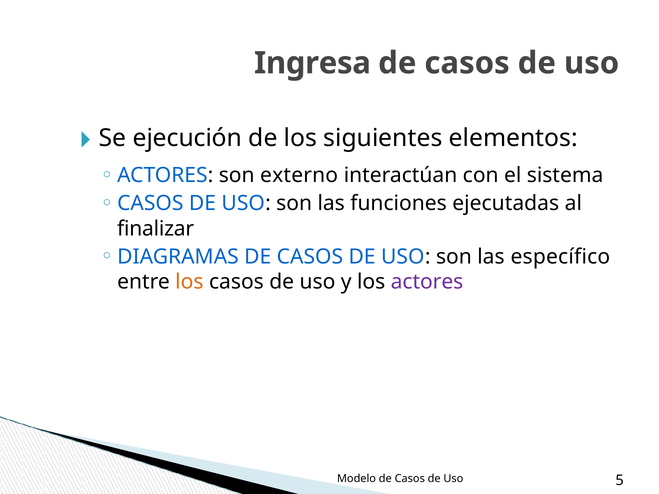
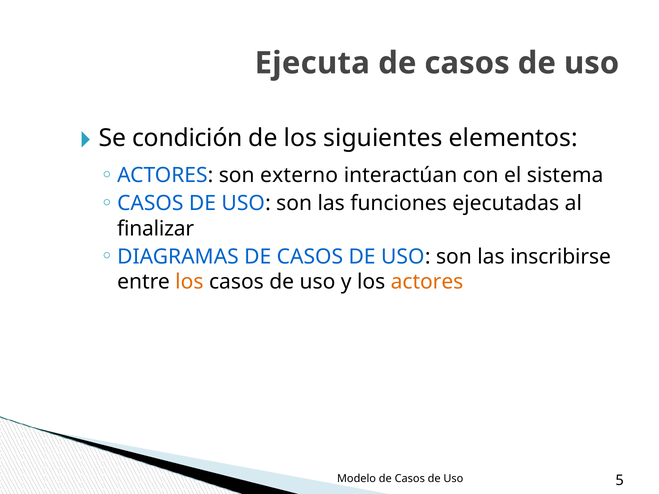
Ingresa: Ingresa -> Ejecuta (312, 63)
ejecución: ejecución -> condición (187, 138)
específico: específico -> inscribirse (561, 257)
actores colour: purple -> orange (427, 282)
